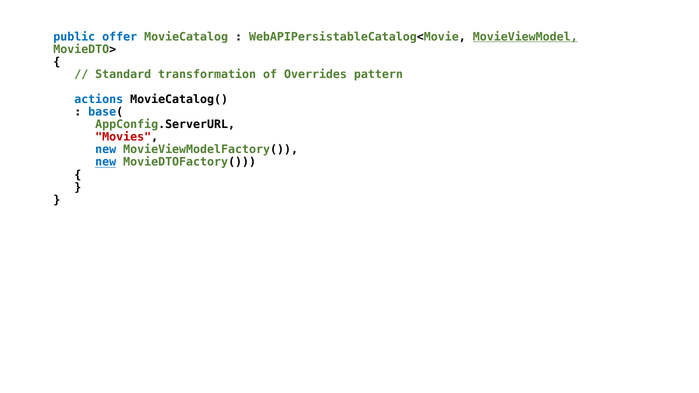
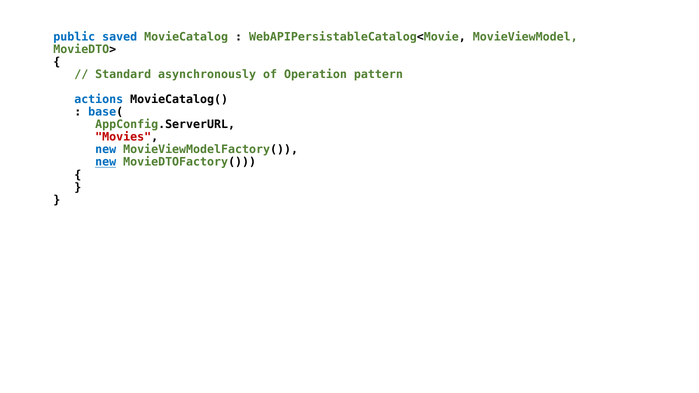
offer: offer -> saved (120, 37)
MovieViewModel underline: present -> none (525, 37)
transformation: transformation -> asynchronously (207, 74)
Overrides: Overrides -> Operation (316, 74)
